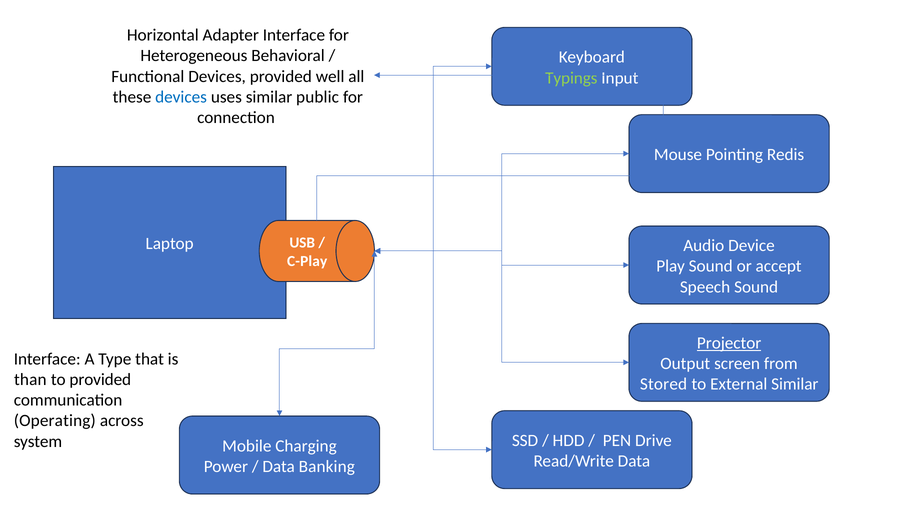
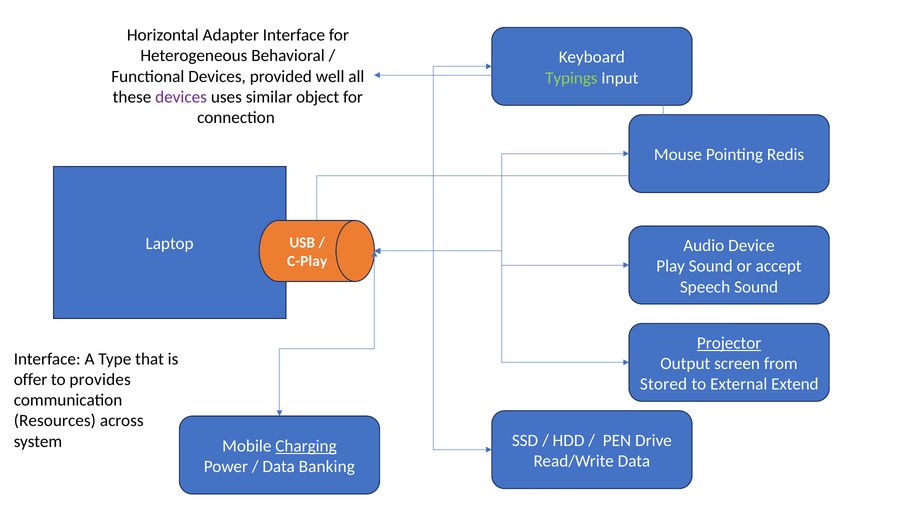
devices colour: blue -> purple (181, 97)
public: public -> object (318, 97)
than: than -> offer (31, 380)
to provided: provided -> provides (100, 380)
External Similar: Similar -> Extend (795, 384)
Operating: Operating -> Resources (55, 421)
Charging underline: none -> present (306, 446)
